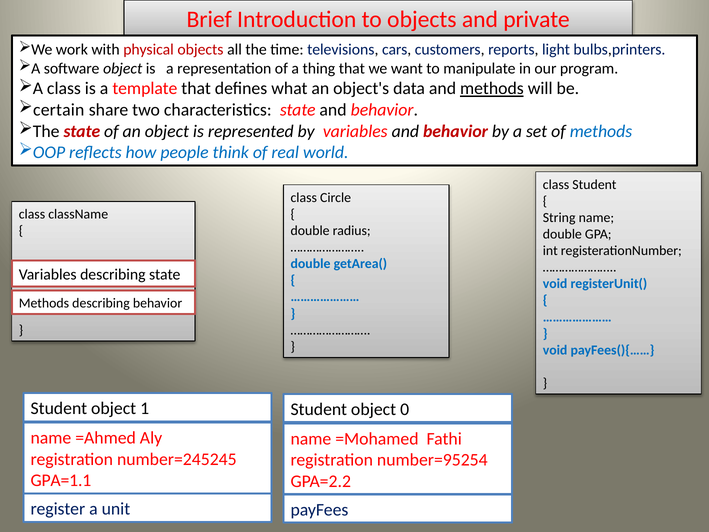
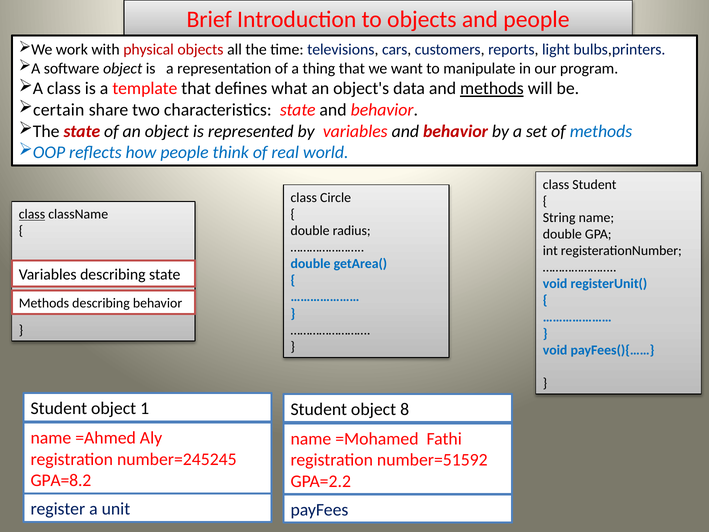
and private: private -> people (536, 19)
class underline: none -> present (32, 214)
0: 0 -> 8 (405, 409)
number=95254: number=95254 -> number=51592 (432, 460)
GPA=1.1: GPA=1.1 -> GPA=8.2 (61, 480)
